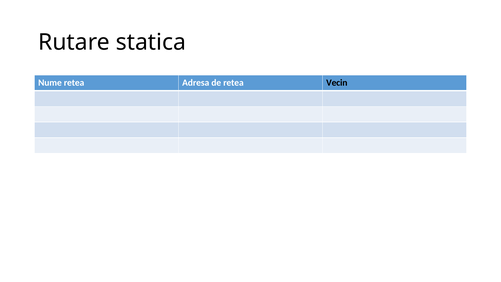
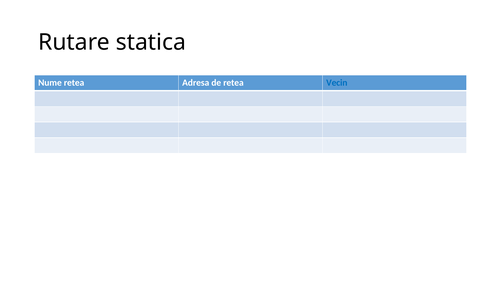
Vecin colour: black -> blue (337, 83)
